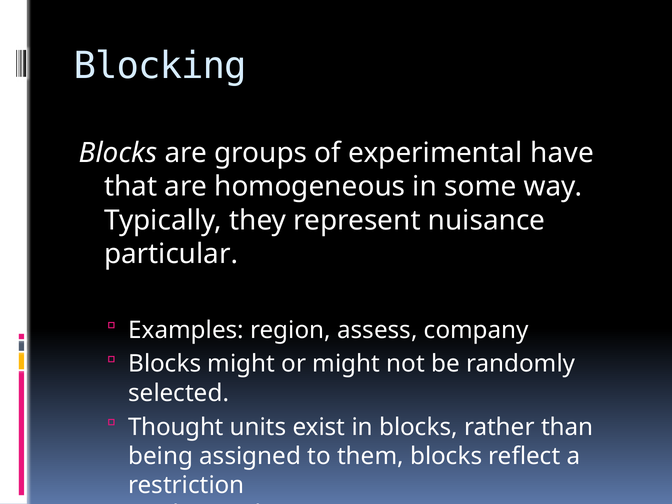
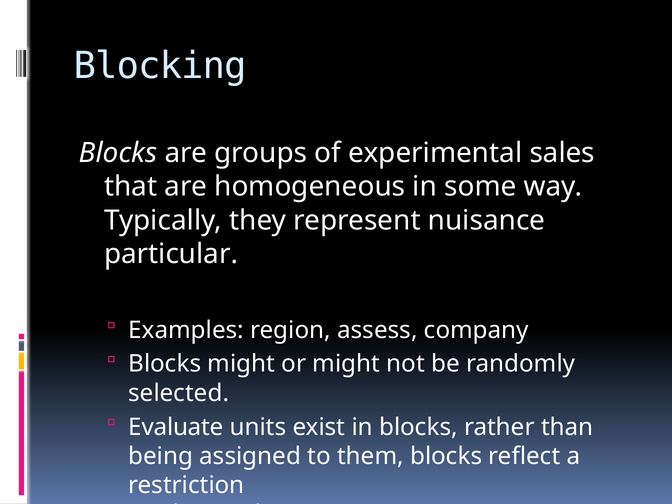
have: have -> sales (562, 153)
Thought: Thought -> Evaluate (176, 427)
